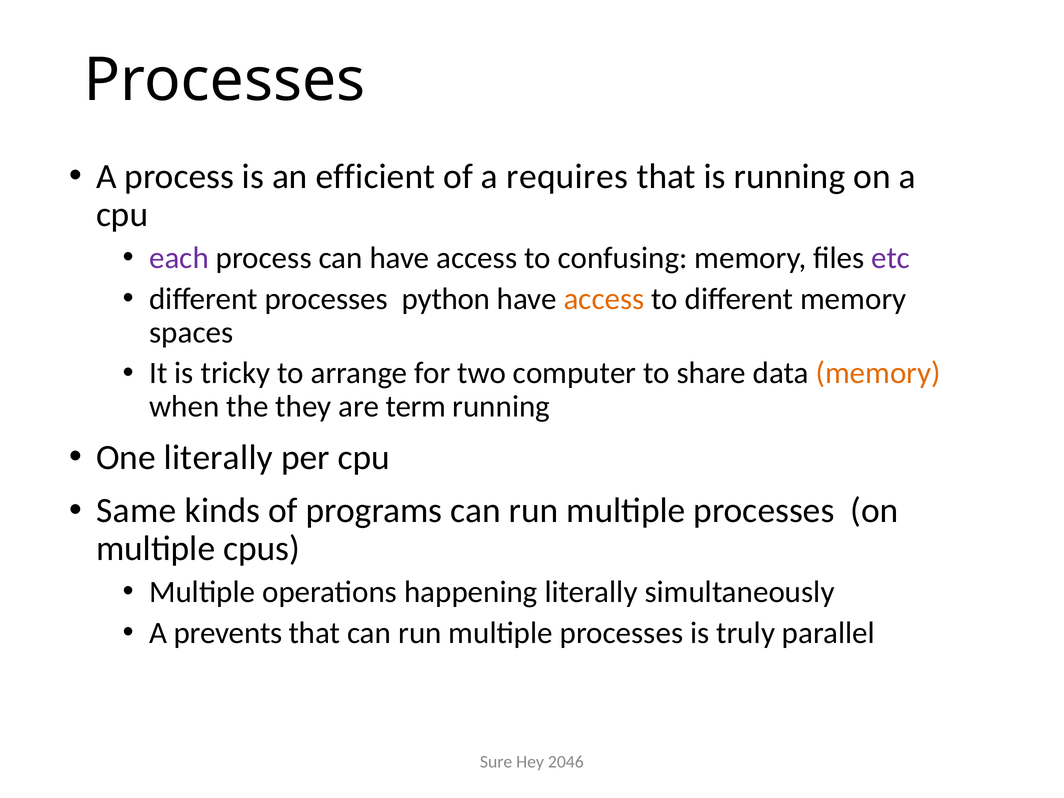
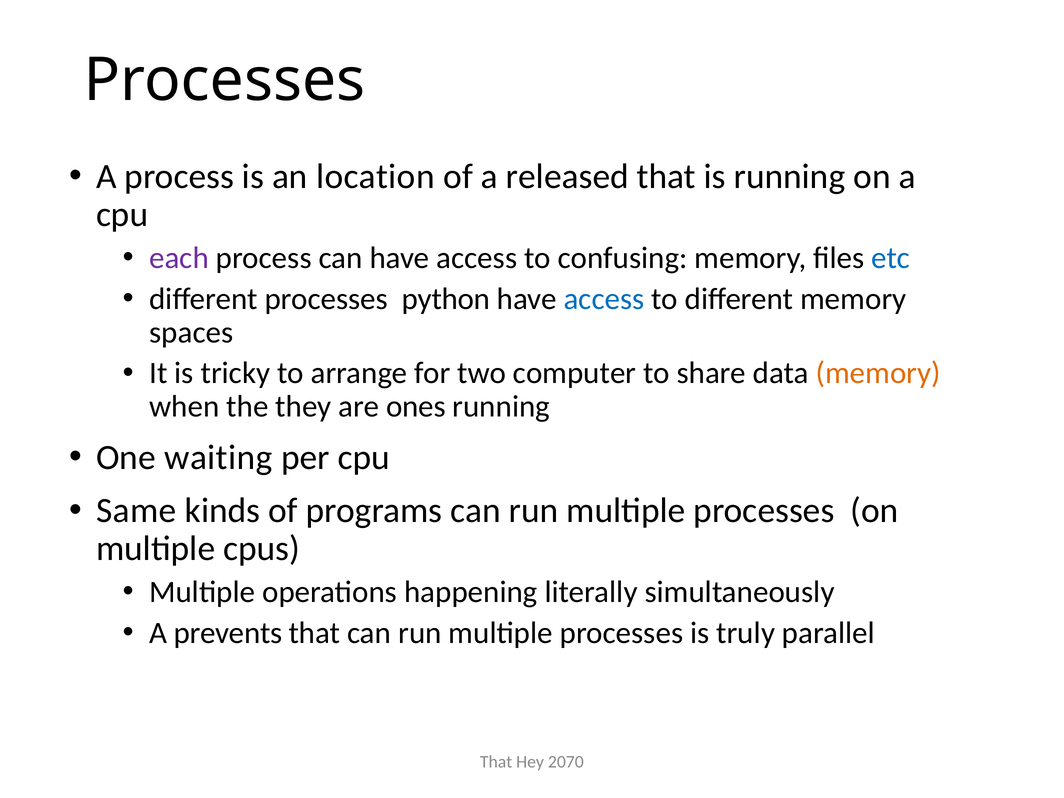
efficient: efficient -> location (375, 176)
requires: requires -> released (567, 176)
etc colour: purple -> blue (891, 258)
access colour: orange -> blue (604, 299)
term: term -> ones (416, 407)
One literally: literally -> waiting (218, 457)
Sure: Sure -> That (496, 762)
2046: 2046 -> 2070 (566, 762)
